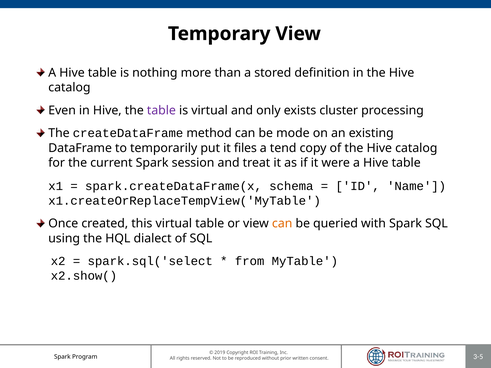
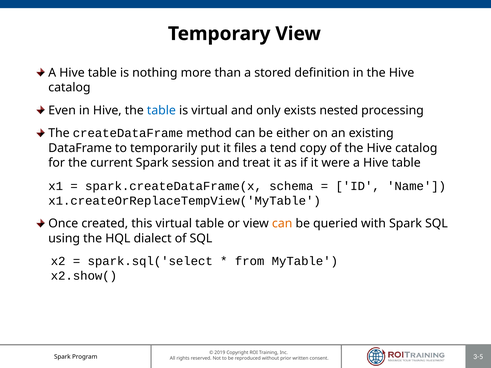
table colour: purple -> blue (161, 110)
cluster: cluster -> nested (339, 110)
mode: mode -> either (293, 133)
